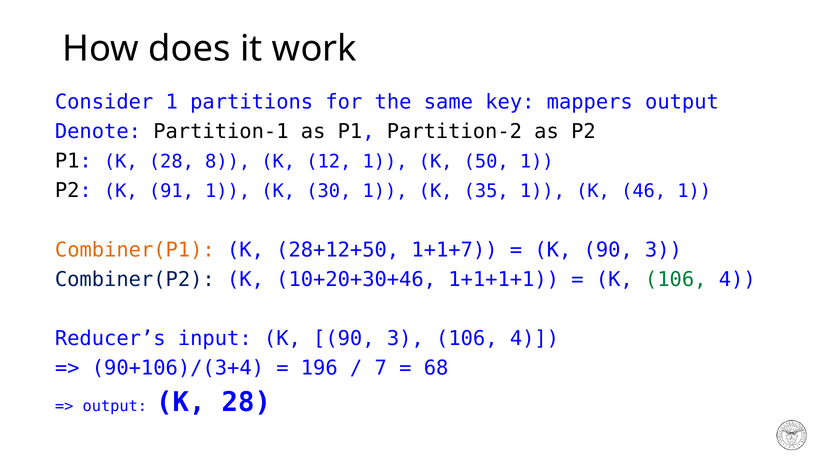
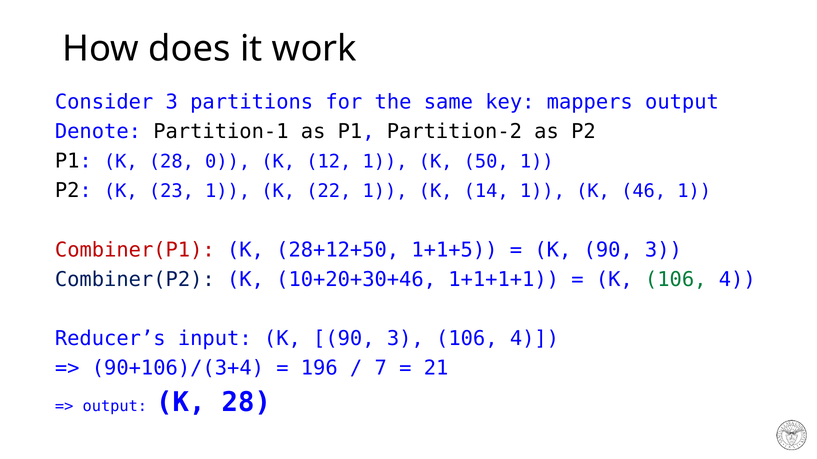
Consider 1: 1 -> 3 (172, 102)
8: 8 -> 0 (228, 162)
91: 91 -> 23 (171, 191)
30: 30 -> 22 (329, 191)
35: 35 -> 14 (486, 191)
Combiner(P1 colour: orange -> red (135, 250)
1+1+7: 1+1+7 -> 1+1+5 (454, 250)
68: 68 -> 21 (436, 369)
